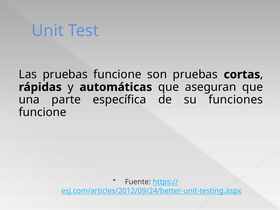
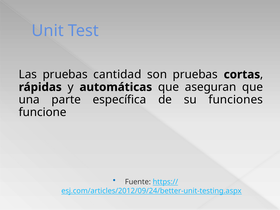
pruebas funcione: funcione -> cantidad (117, 75)
